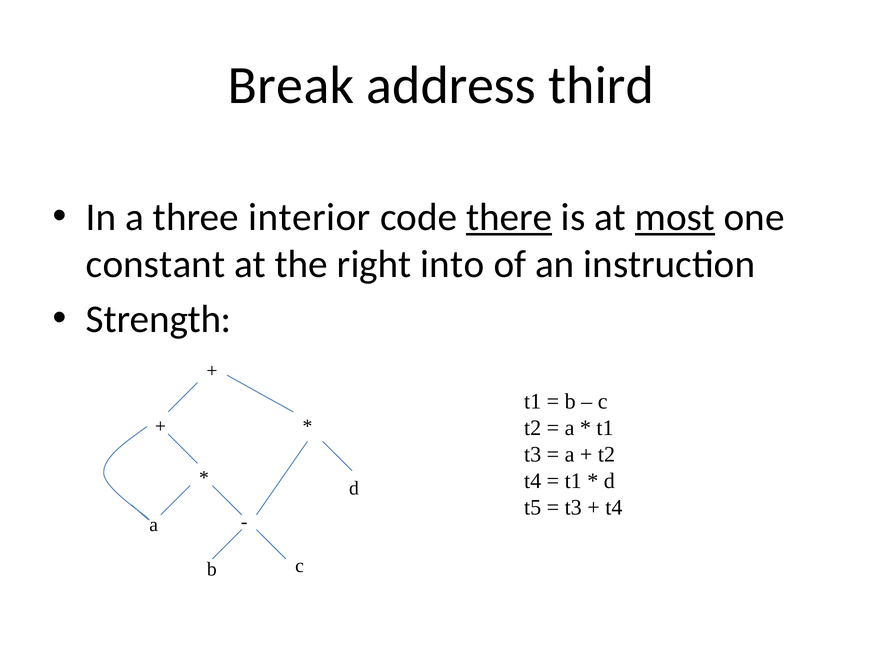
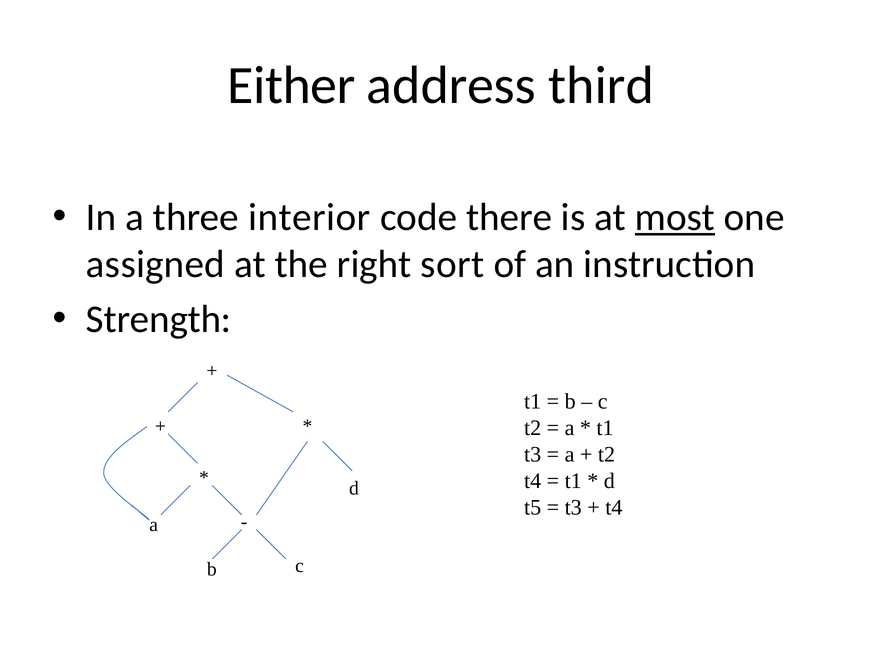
Break: Break -> Either (291, 85)
there underline: present -> none (509, 217)
constant: constant -> assigned (155, 265)
into: into -> sort (452, 265)
